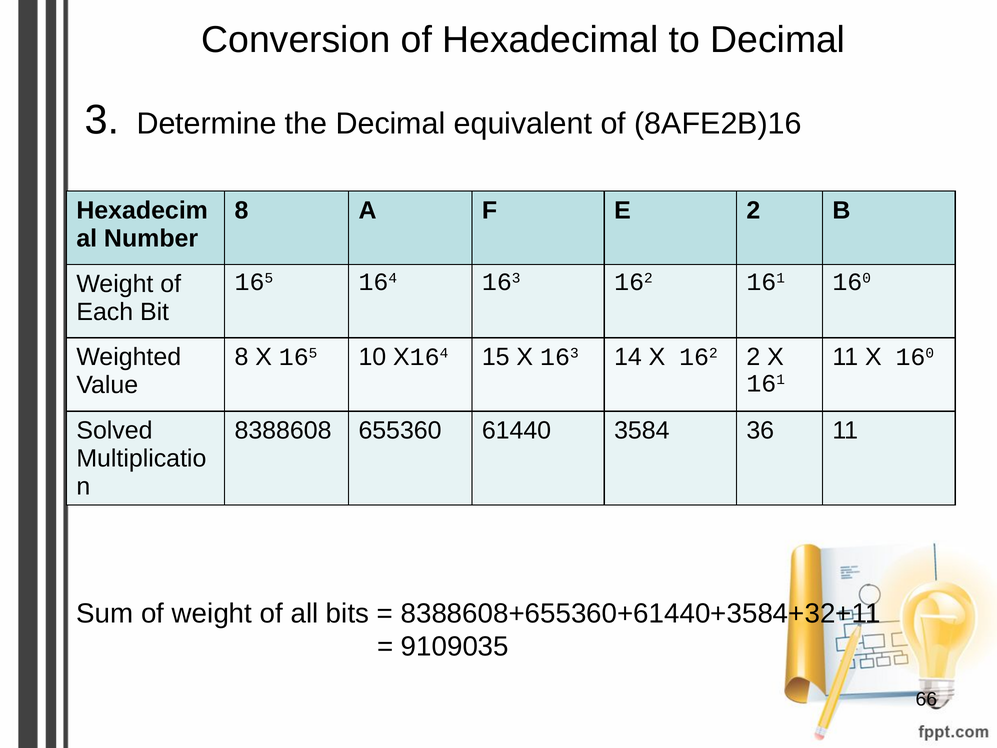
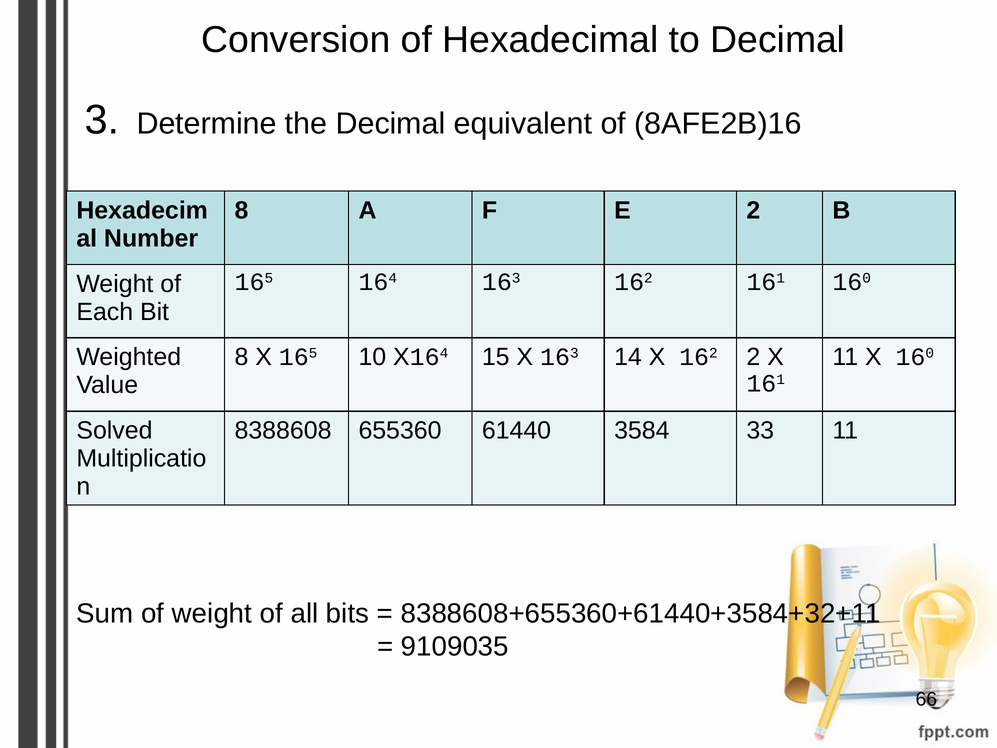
36: 36 -> 33 (760, 430)
